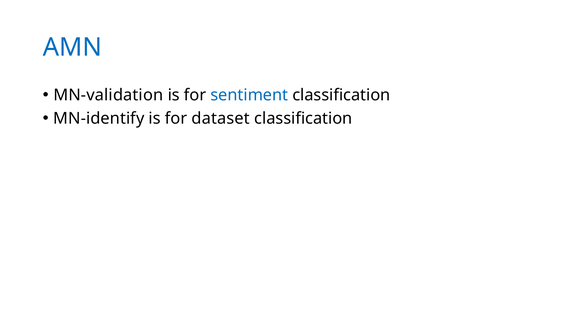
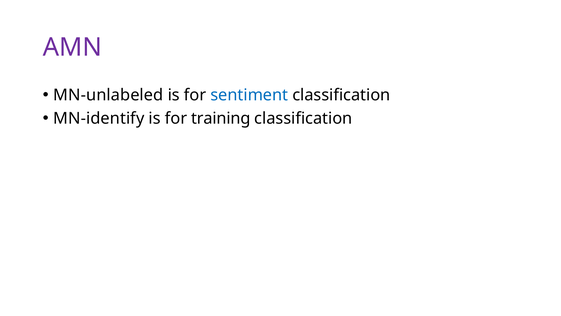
AMN colour: blue -> purple (72, 47)
MN-validation: MN-validation -> MN-unlabeled (108, 95)
dataset: dataset -> training (221, 118)
